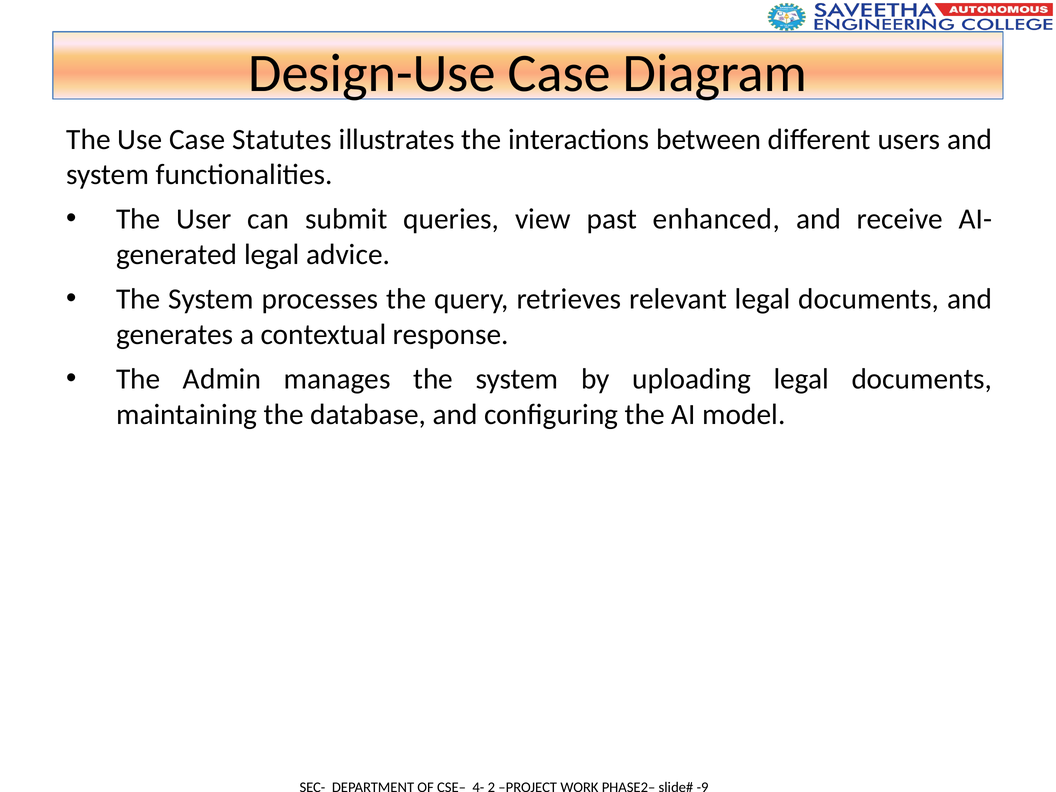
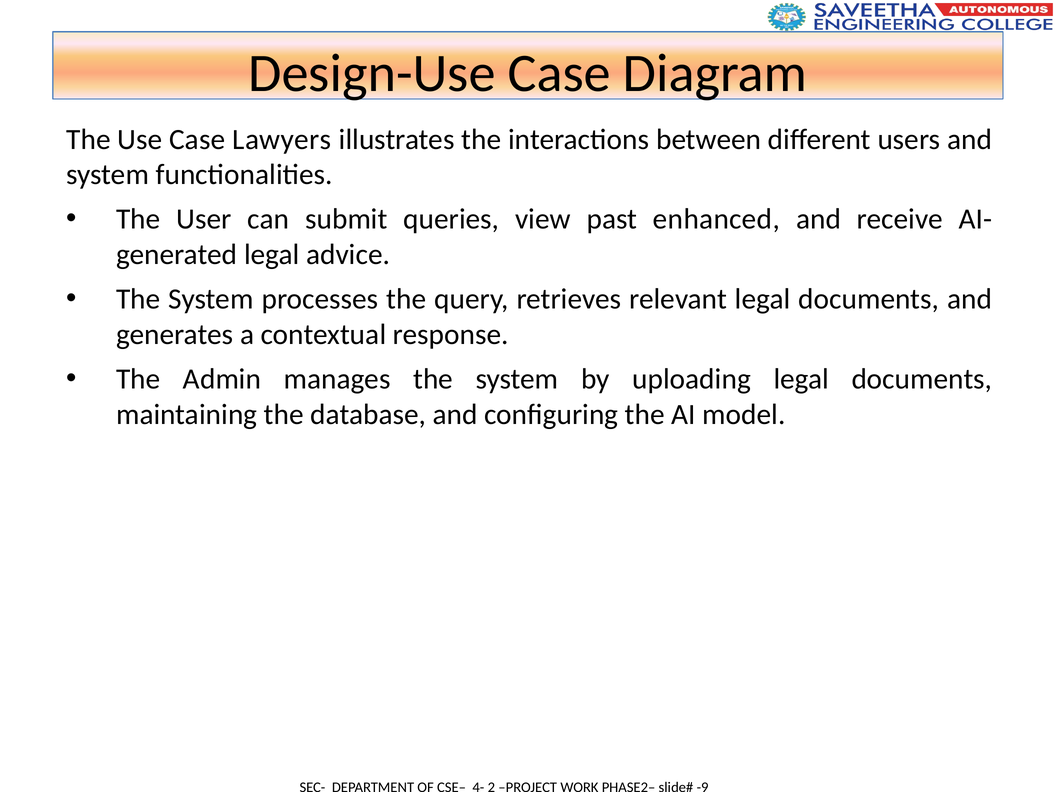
Statutes: Statutes -> Lawyers (282, 139)
